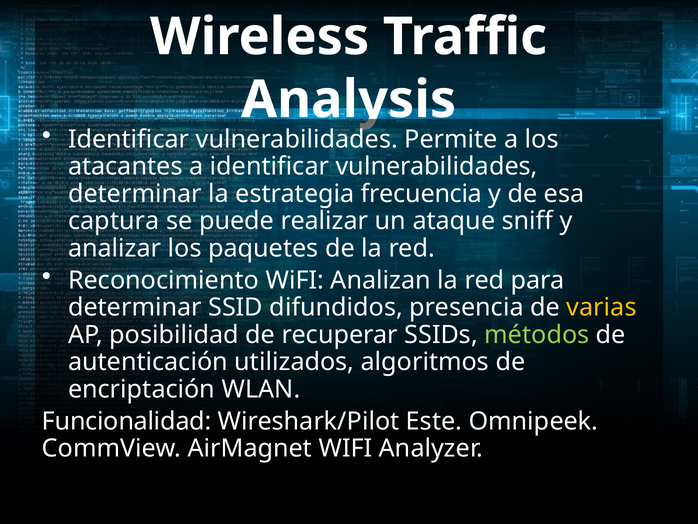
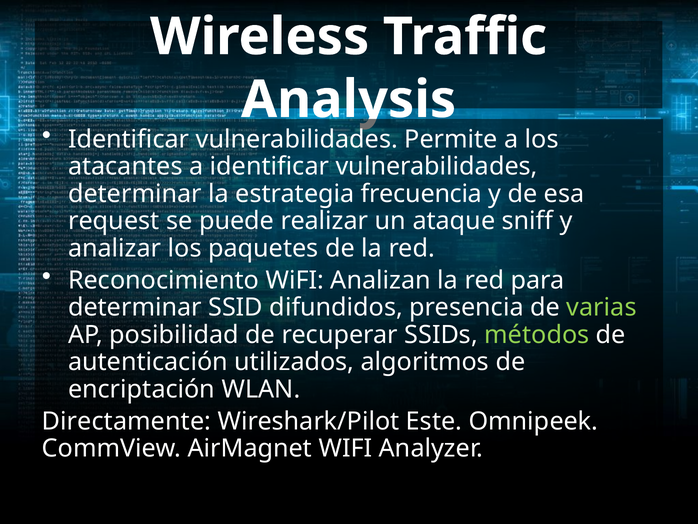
captura: captura -> request (114, 221)
varias colour: yellow -> light green (602, 307)
Funcionalidad: Funcionalidad -> Directamente (126, 421)
